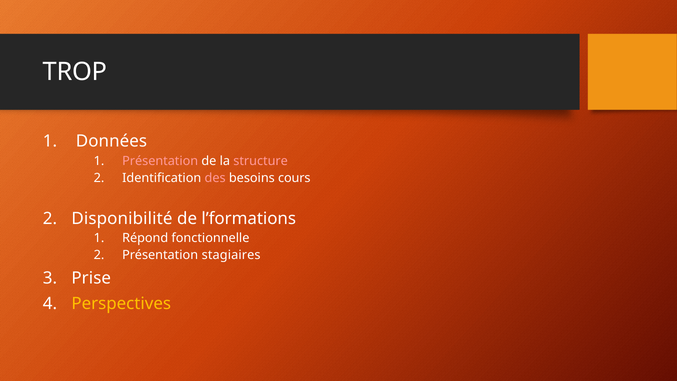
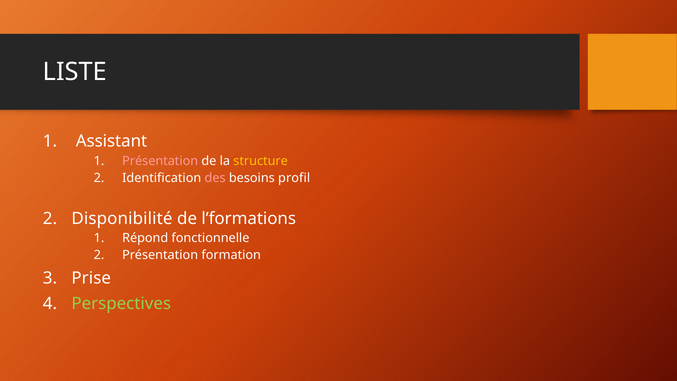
TROP: TROP -> LISTE (75, 72)
Données: Données -> Assistant (111, 141)
structure colour: pink -> yellow (261, 161)
cours: cours -> profil (294, 178)
stagiaires: stagiaires -> formation (231, 255)
Perspectives colour: yellow -> light green (121, 303)
